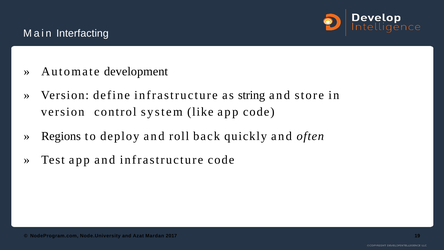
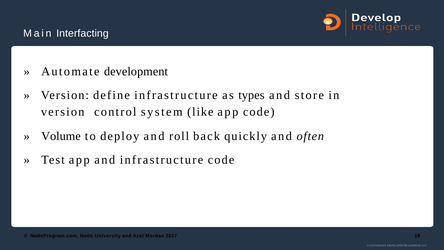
string: string -> types (251, 95)
Regions: Regions -> Volume (61, 136)
